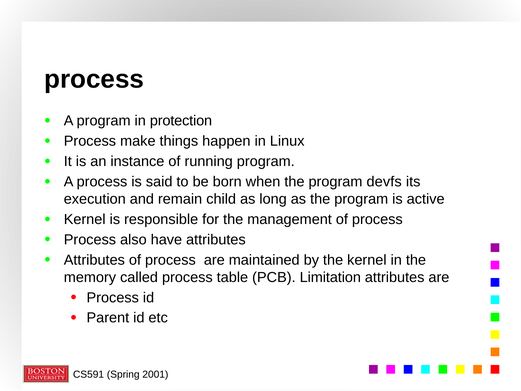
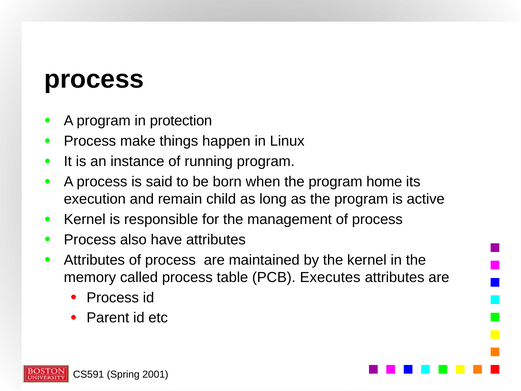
devfs: devfs -> home (384, 182)
Limitation: Limitation -> Executes (330, 277)
